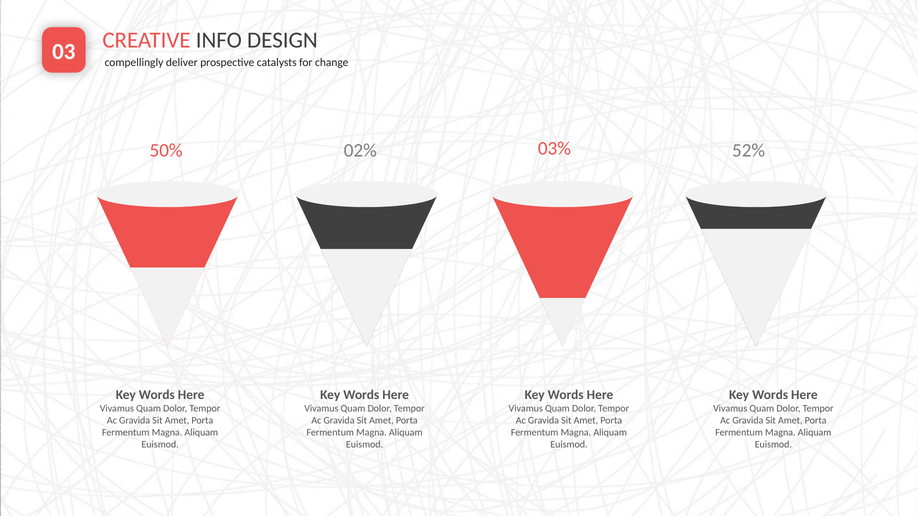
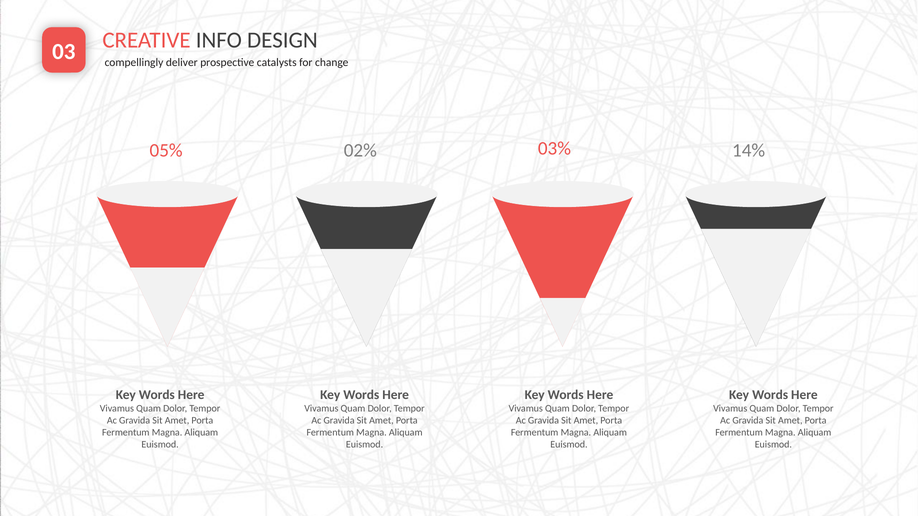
50%: 50% -> 05% (166, 151)
52%: 52% -> 14% (749, 151)
